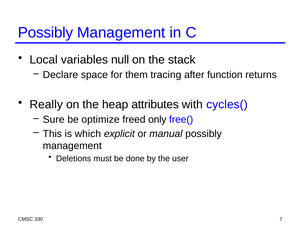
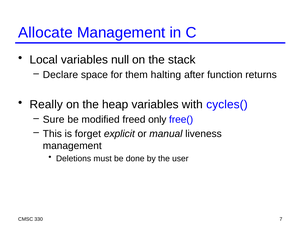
Possibly: Possibly -> Allocate (45, 33)
tracing: tracing -> halting (166, 75)
heap attributes: attributes -> variables (155, 105)
optimize: optimize -> modified (101, 120)
which: which -> forget (88, 134)
manual possibly: possibly -> liveness (203, 134)
